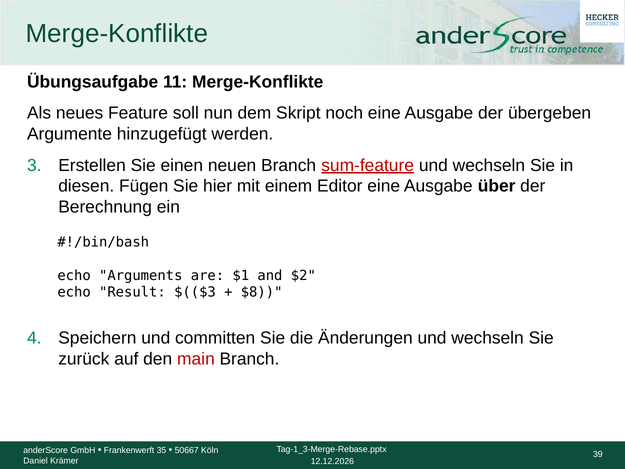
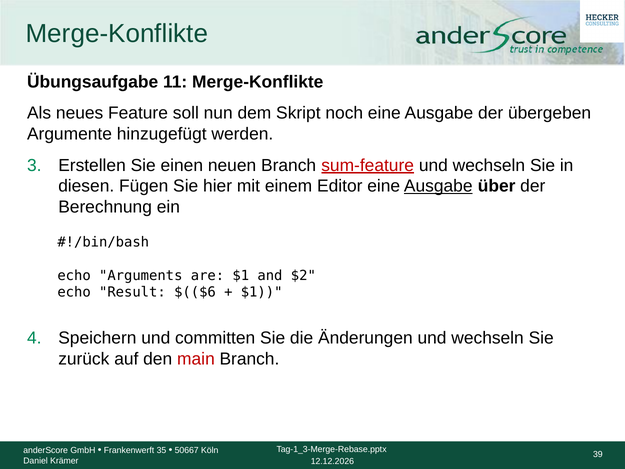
Ausgabe underline: none -> present (438, 186)
$(($3: $(($3 -> $(($6 (195, 292)
$8: $8 -> $1 (262, 292)
